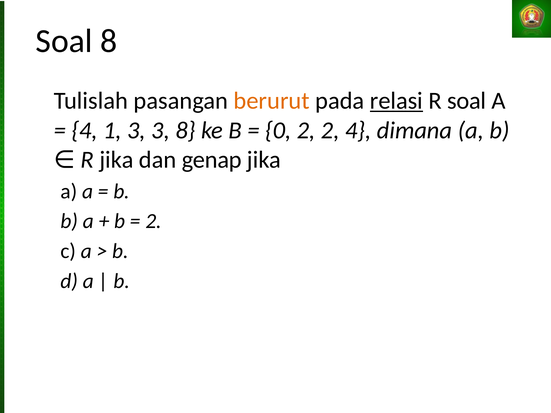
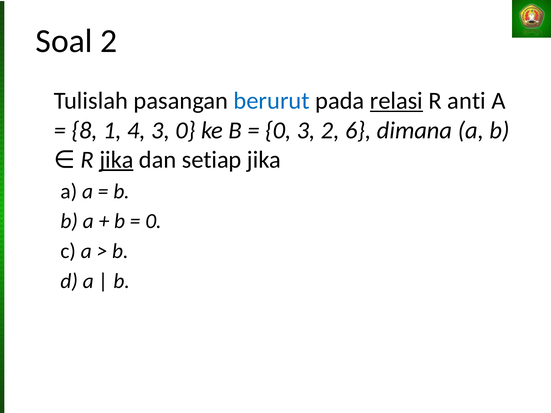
Soal 8: 8 -> 2 (109, 41)
berurut colour: orange -> blue (272, 101)
R soal: soal -> anti (467, 101)
4: 4 -> 8 (85, 130)
1 3: 3 -> 4 (136, 130)
3 8: 8 -> 0 (185, 130)
0 2: 2 -> 3 (306, 130)
2 4: 4 -> 6 (358, 130)
jika underline: none -> present (116, 160)
genap: genap -> setiap (212, 160)
2: 2 -> 0 (154, 221)
